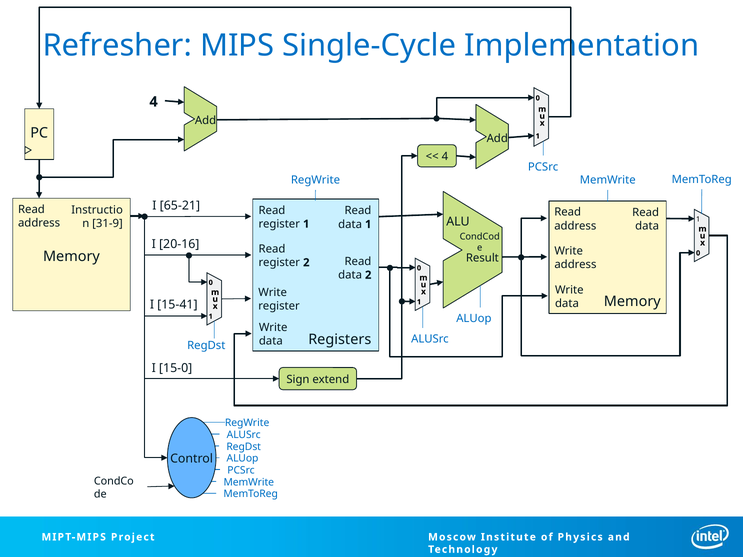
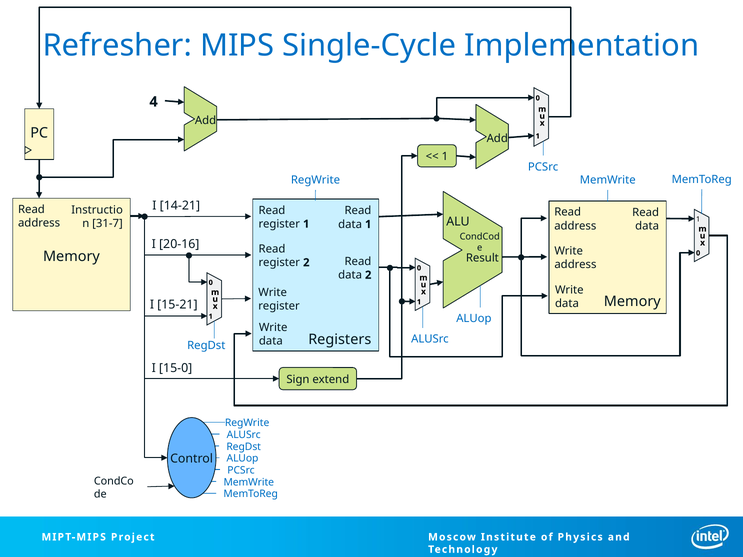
4: 4 -> 1 (445, 157)
65-21: 65-21 -> 14-21 (180, 206)
31-9: 31-9 -> 31-7 (108, 223)
15-41: 15-41 -> 15-21 (177, 305)
